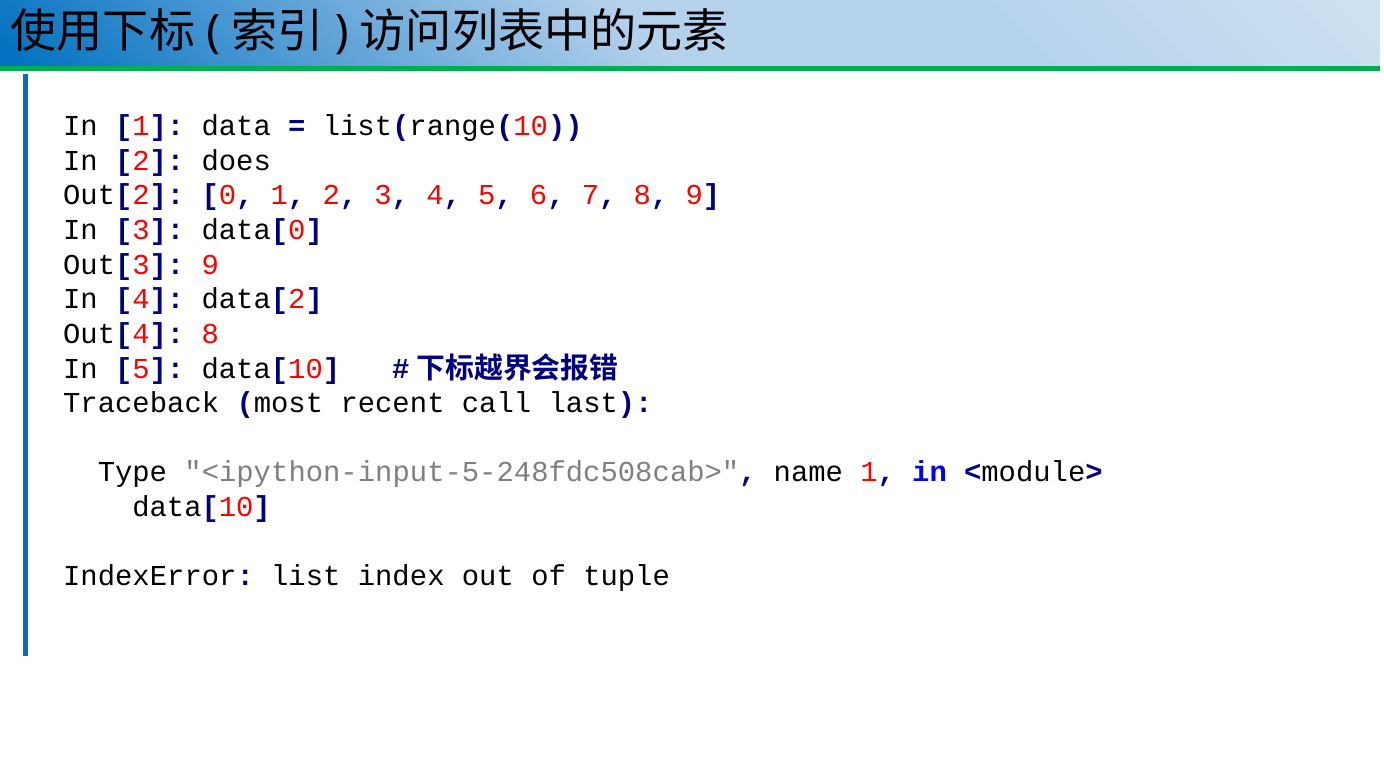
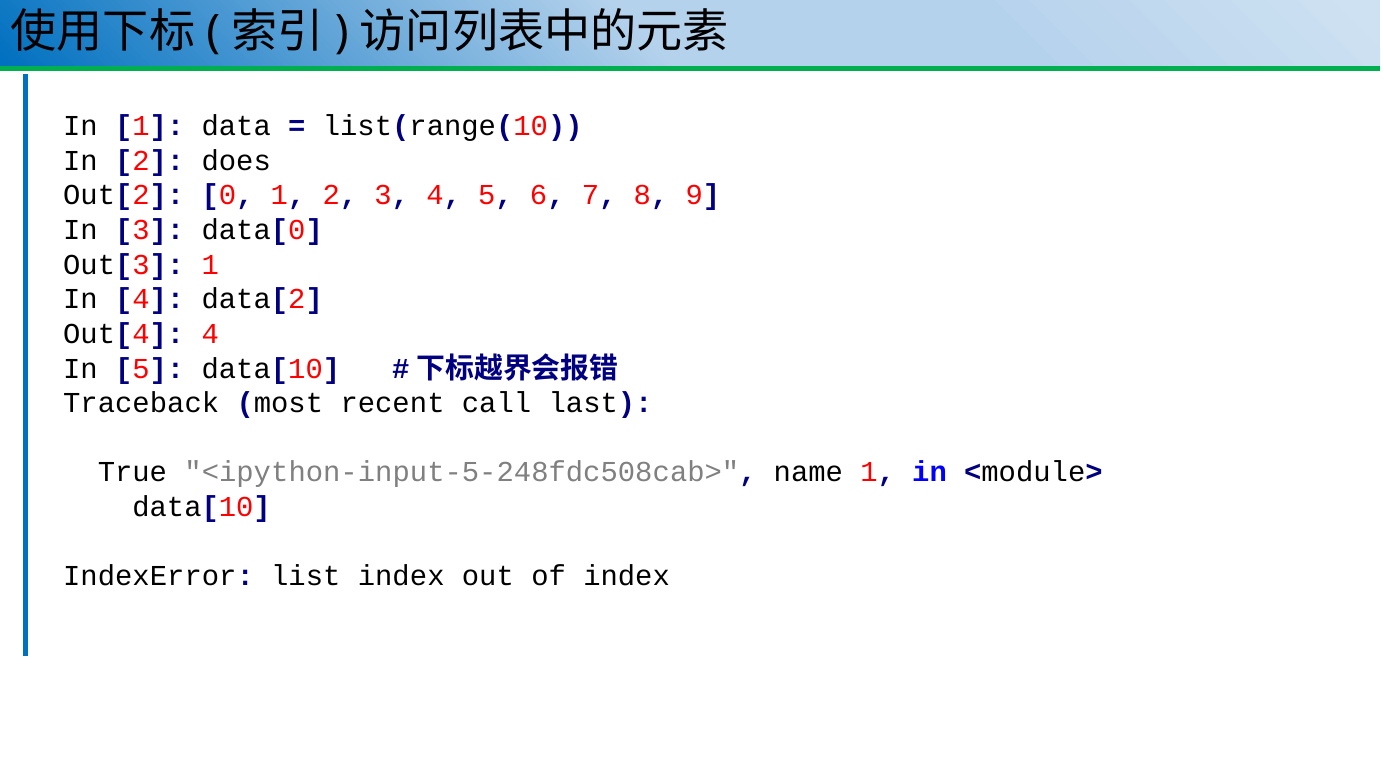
Out[3 9: 9 -> 1 (210, 264)
Out[4 8: 8 -> 4 (210, 334)
Type: Type -> True (132, 472)
of tuple: tuple -> index (627, 576)
